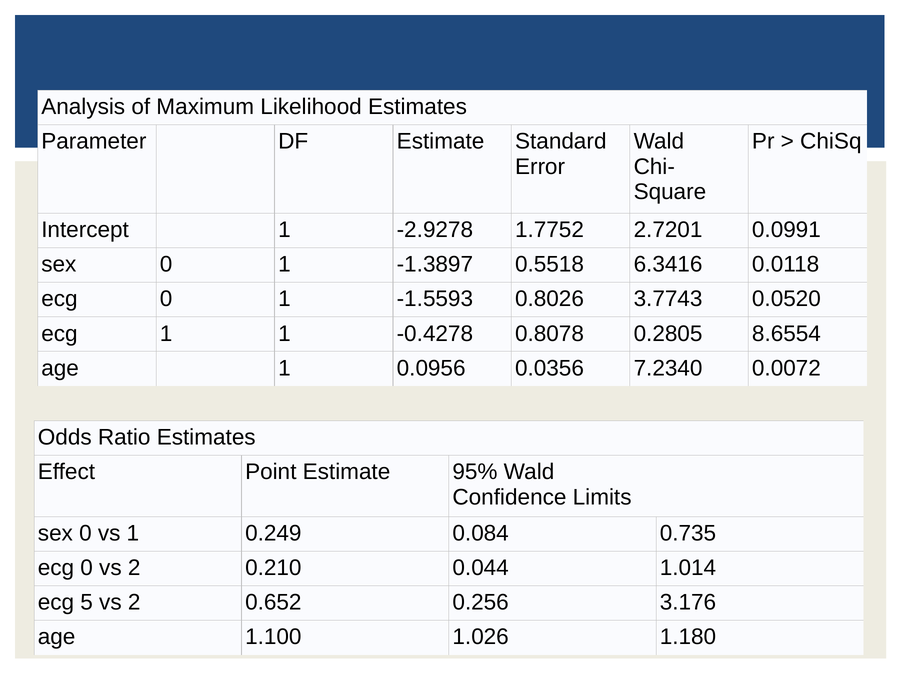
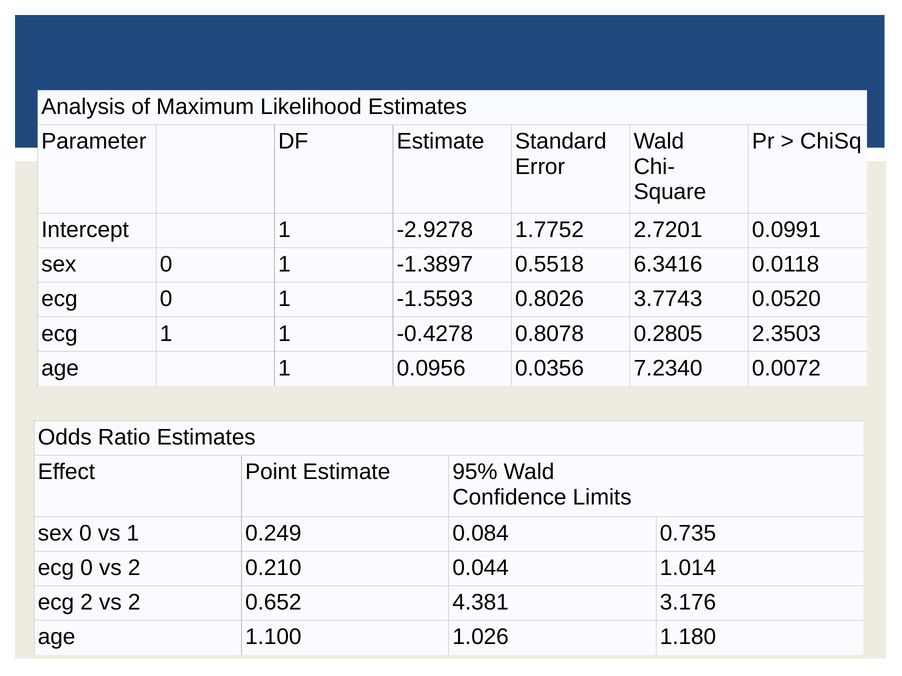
8.6554: 8.6554 -> 2.3503 (786, 334)
ecg 5: 5 -> 2 (87, 603)
0.256: 0.256 -> 4.381 (481, 603)
